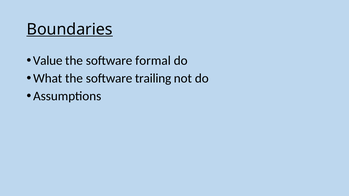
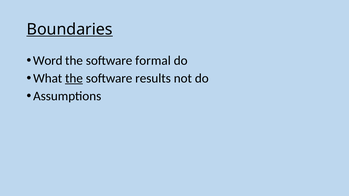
Value: Value -> Word (48, 61)
the underline: none -> present (74, 78)
trailing: trailing -> results (153, 78)
